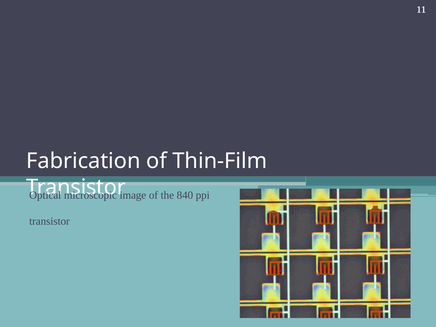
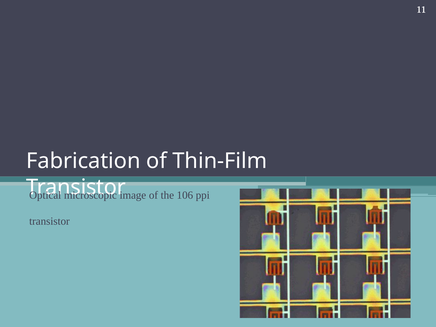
840: 840 -> 106 (185, 195)
